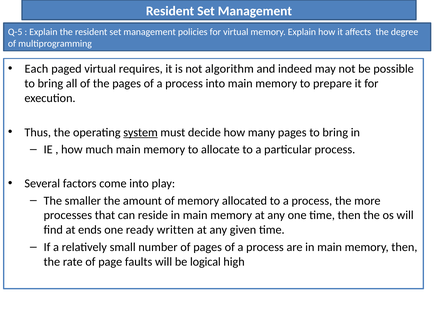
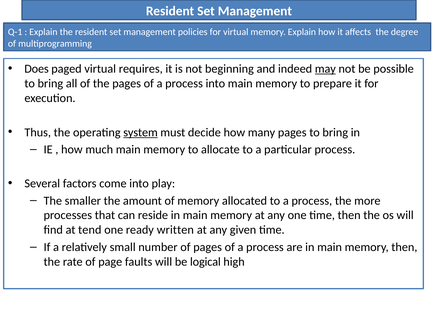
Q-5: Q-5 -> Q-1 (15, 32)
Each: Each -> Does (37, 69)
algorithm: algorithm -> beginning (229, 69)
may underline: none -> present (325, 69)
ends: ends -> tend (90, 230)
